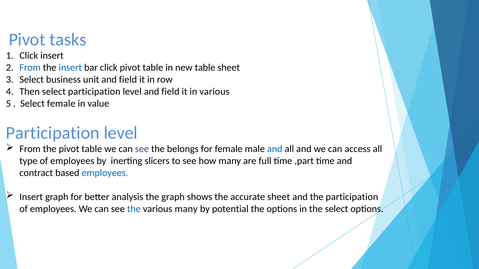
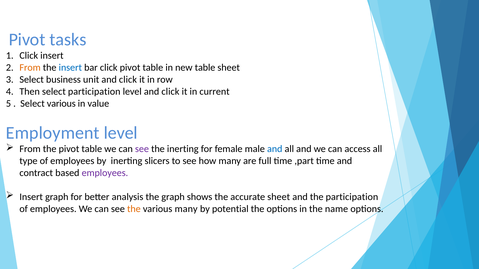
From colour: blue -> orange (30, 68)
unit and field: field -> click (128, 80)
level and field: field -> click (170, 92)
in various: various -> current (215, 92)
Select female: female -> various (61, 104)
Participation: Participation -> Employment (53, 133)
the belongs: belongs -> inerting (183, 149)
employees colour: blue -> purple (105, 173)
the colour: blue -> orange (134, 209)
the select: select -> name (337, 209)
